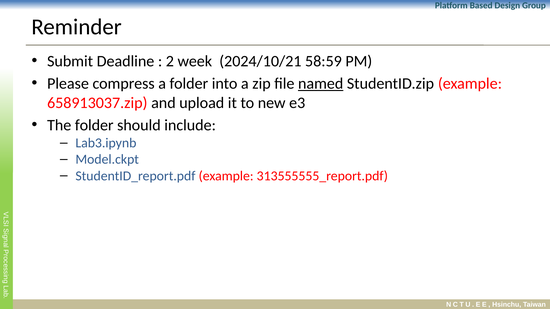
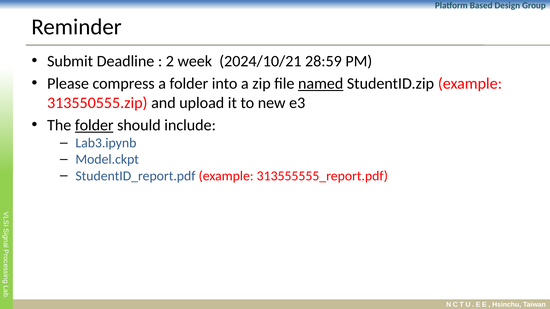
58:59: 58:59 -> 28:59 (323, 61)
658913037.zip: 658913037.zip -> 313550555.zip (97, 103)
folder underline: none -> present (94, 125)
